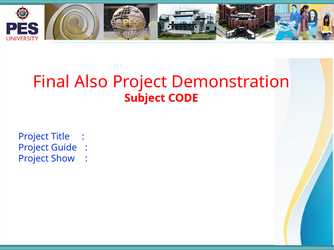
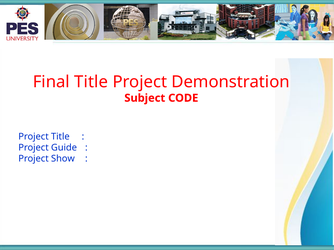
Final Also: Also -> Title (91, 82)
